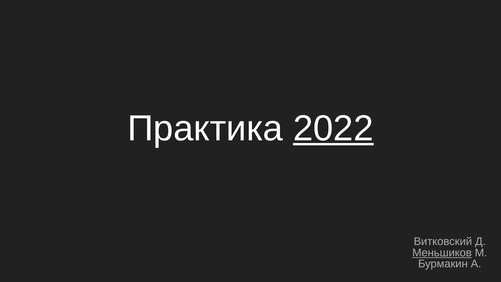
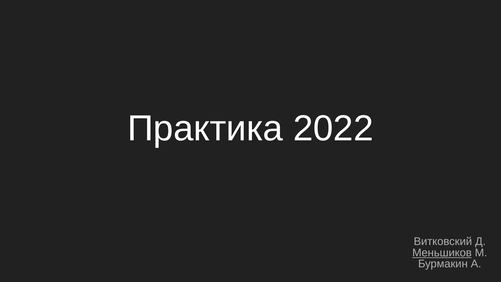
2022 underline: present -> none (333, 129)
